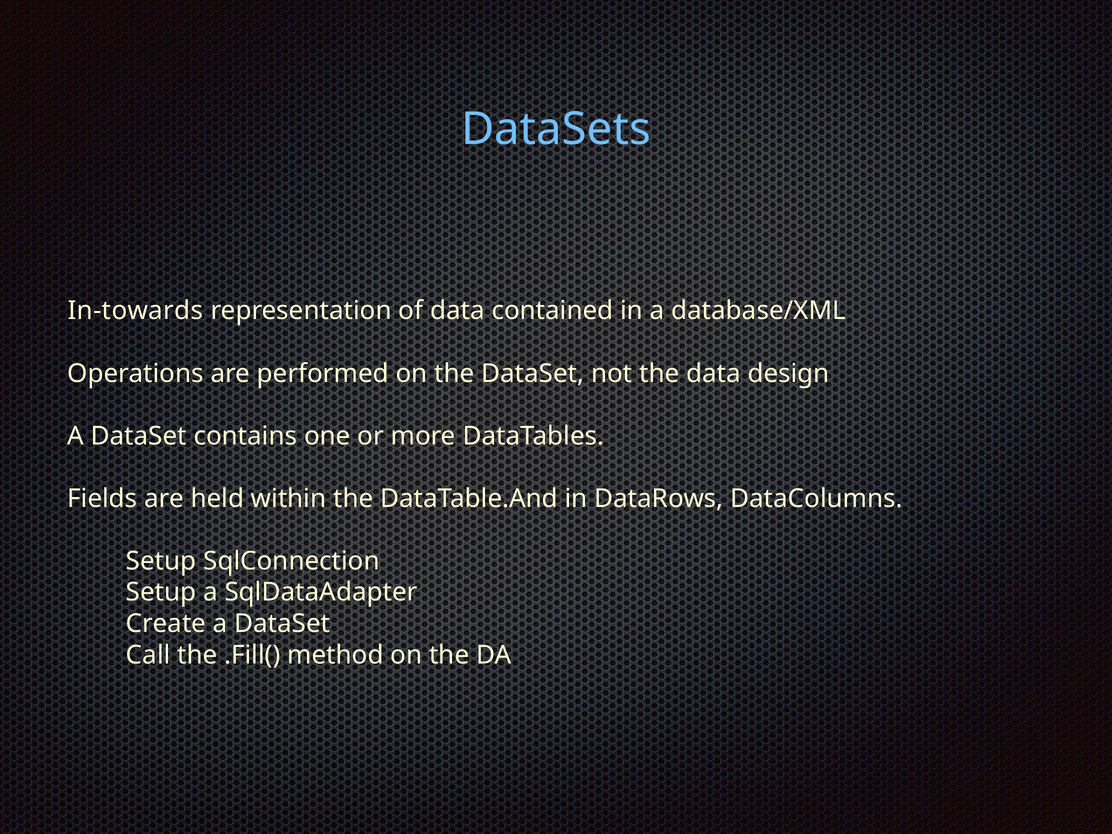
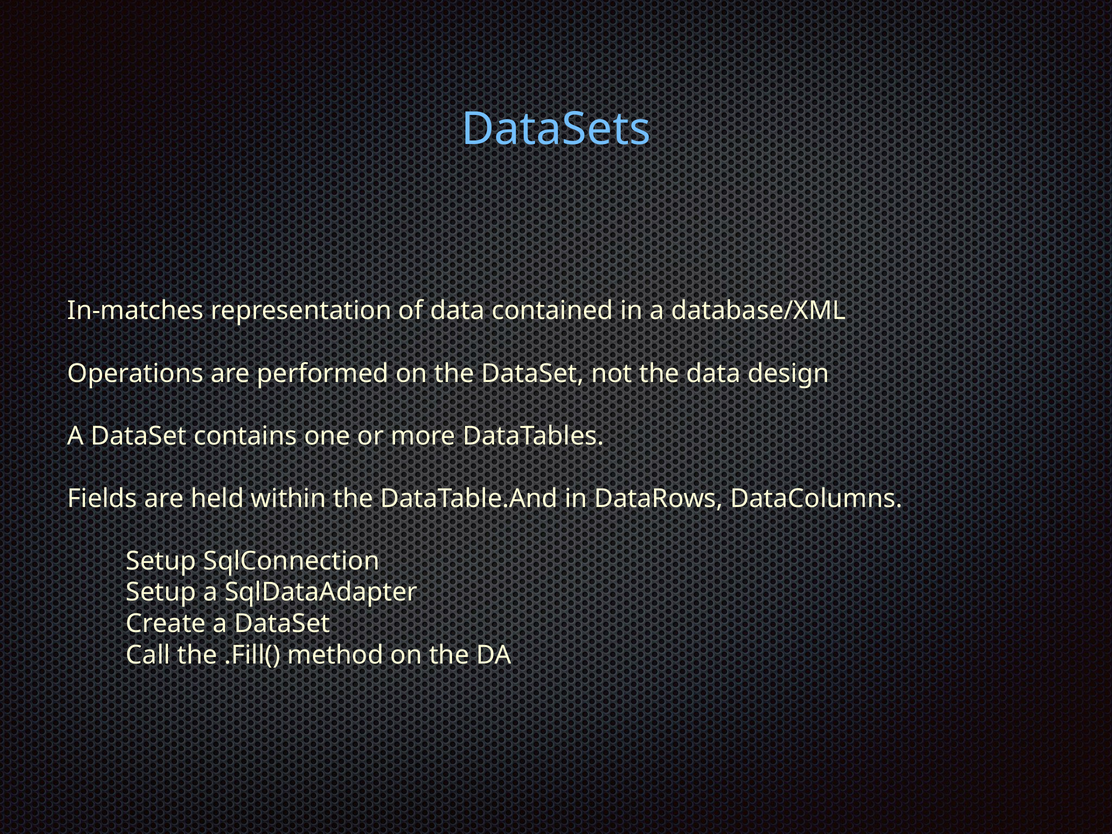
In-towards: In-towards -> In-matches (136, 311)
